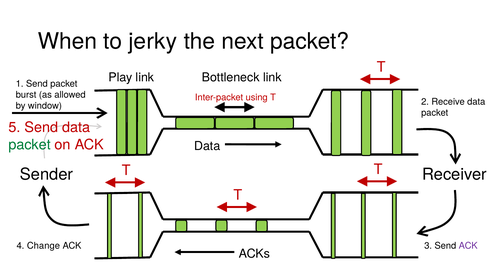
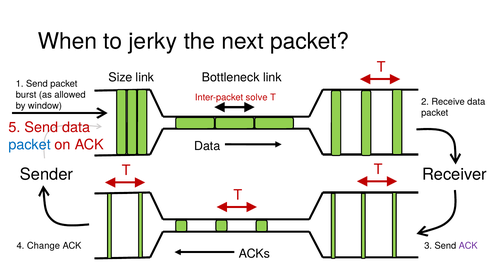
Play: Play -> Size (120, 78)
using: using -> solve (257, 98)
packet colour: green -> blue (30, 145)
